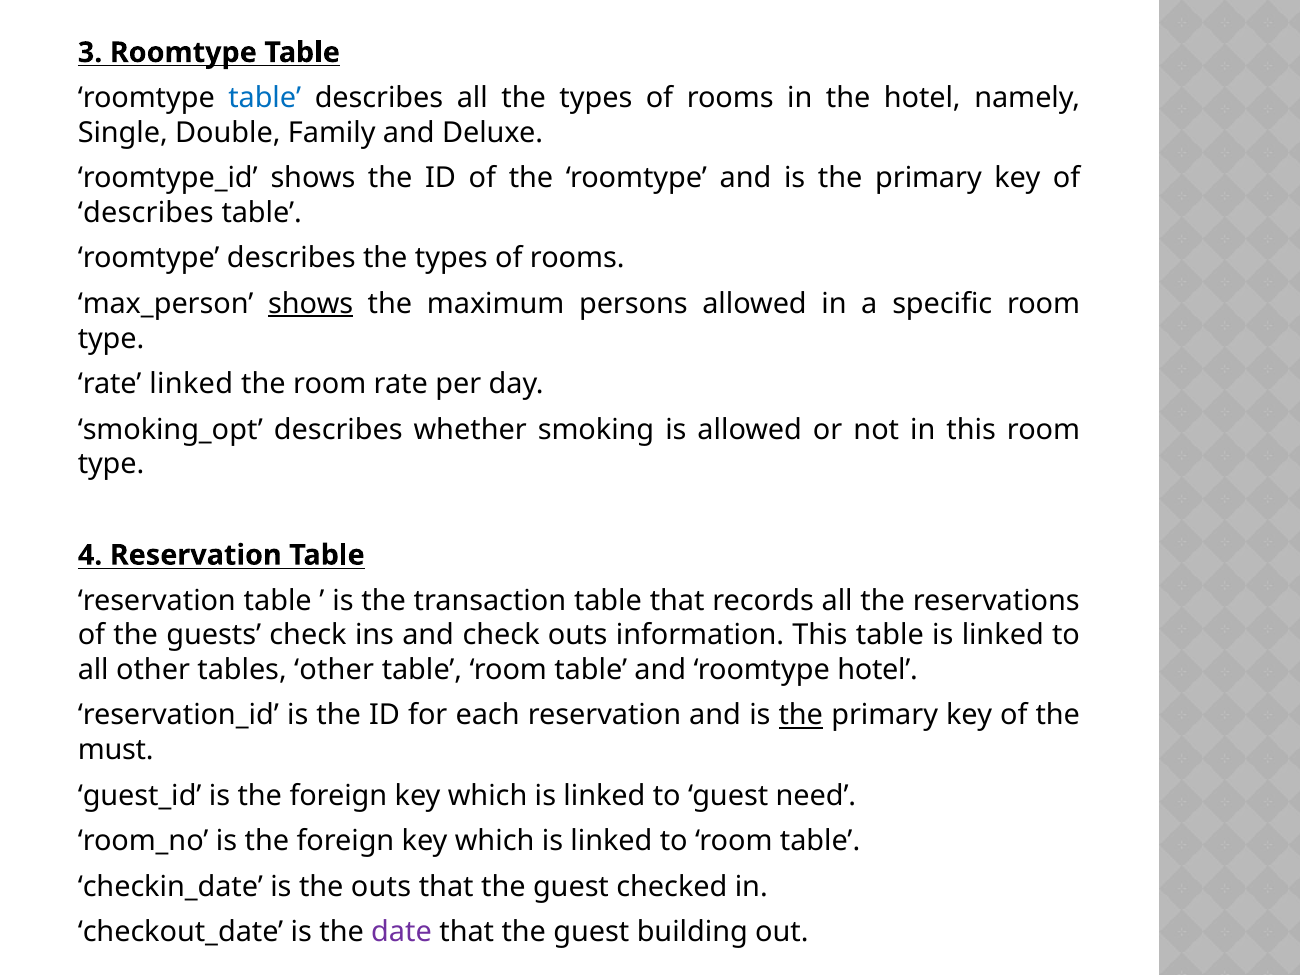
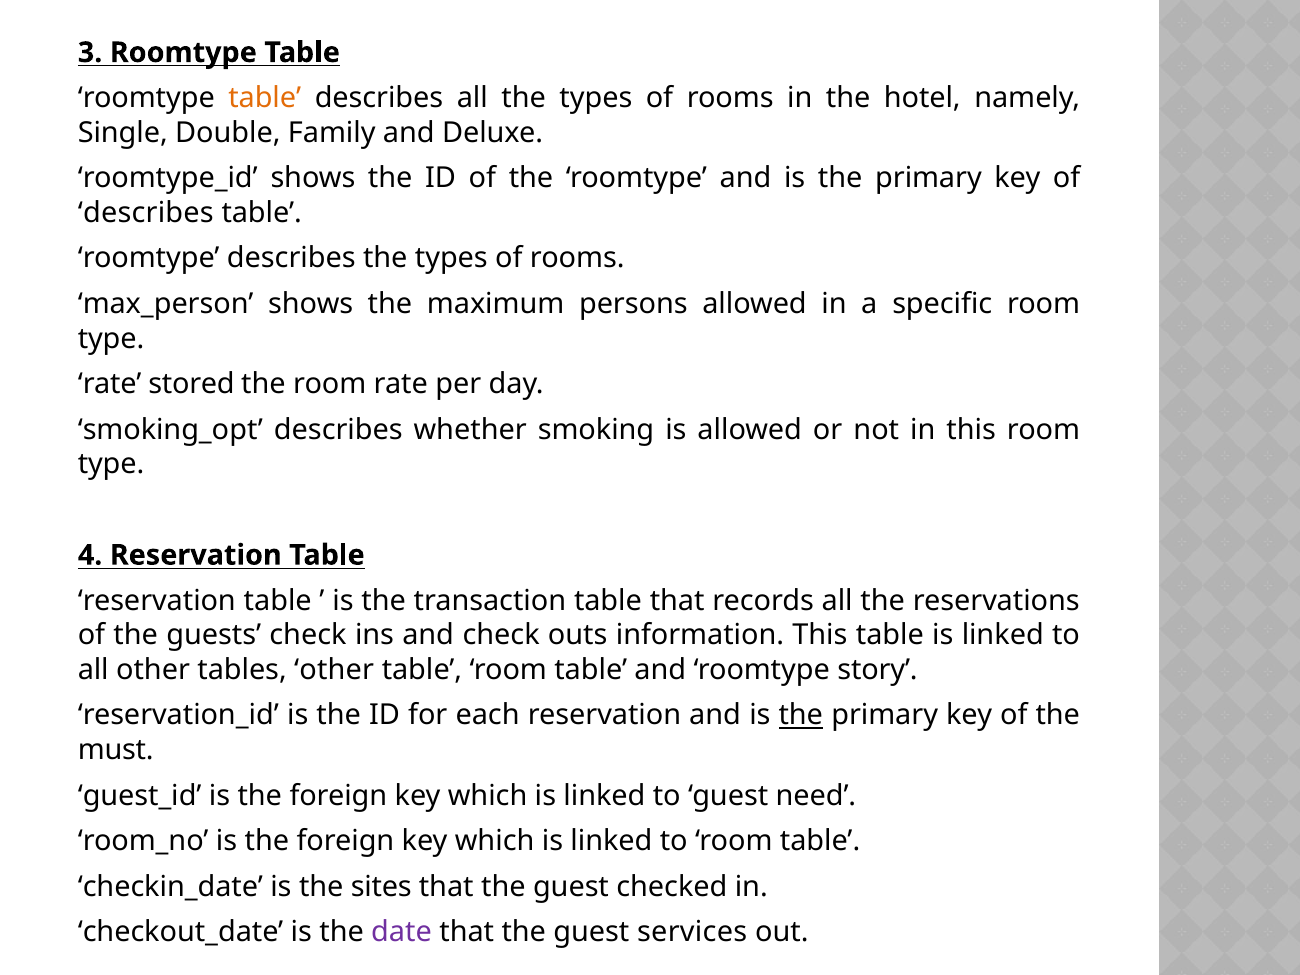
table colour: blue -> orange (265, 98)
shows underline: present -> none (311, 304)
rate linked: linked -> stored (192, 384)
roomtype hotel: hotel -> story (878, 670)
the outs: outs -> sites (381, 887)
building: building -> services (692, 932)
